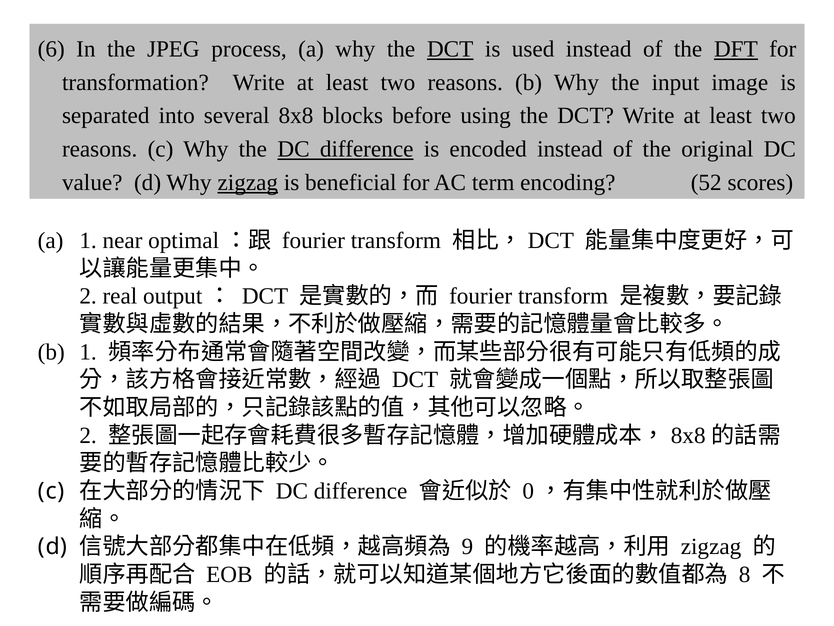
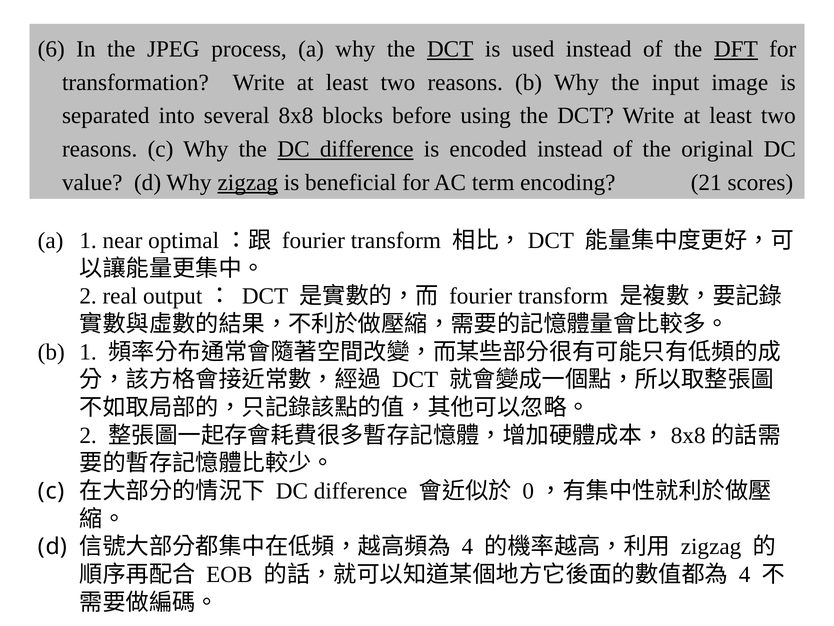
52: 52 -> 21 (706, 182)
9: 9 -> 4 (467, 546)
8: 8 -> 4 (745, 574)
